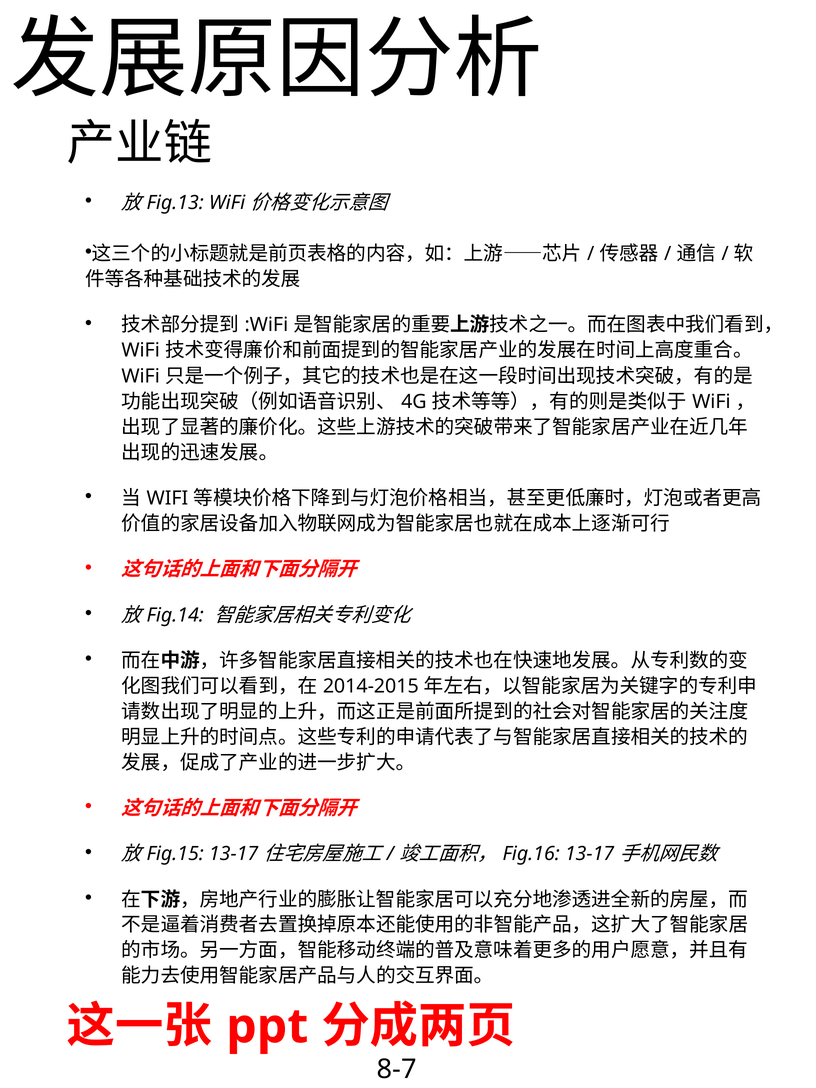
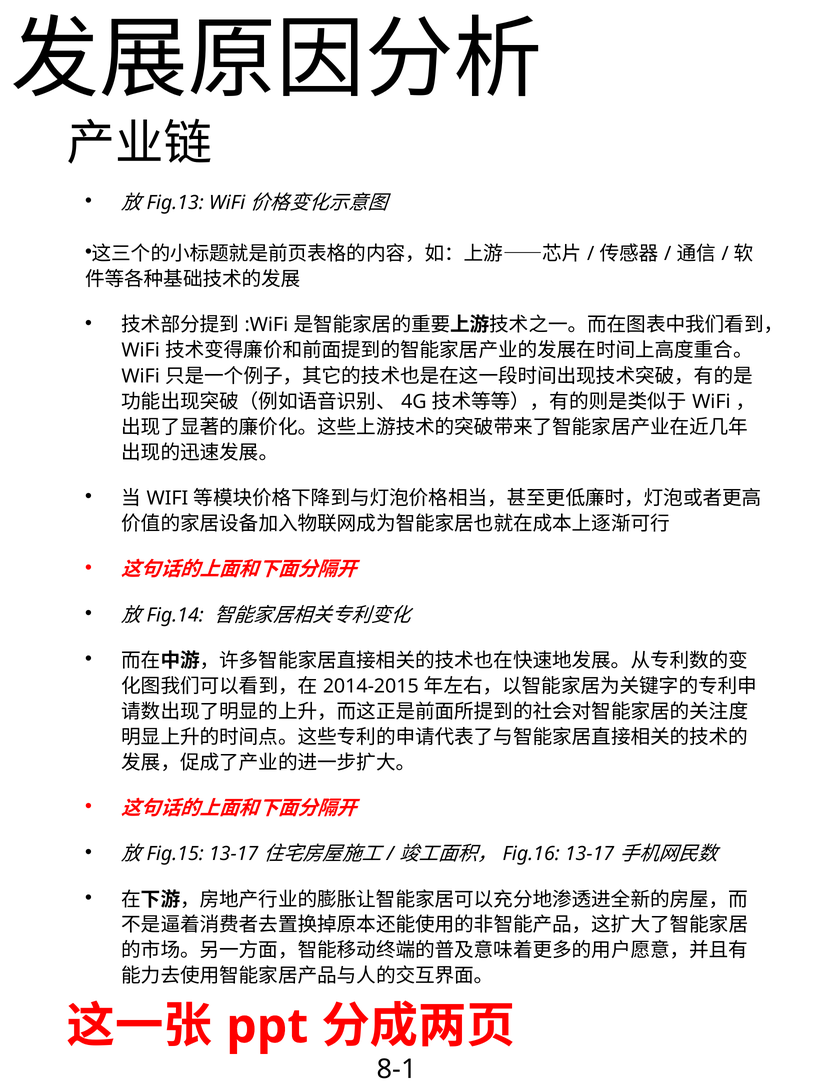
8-7: 8-7 -> 8-1 (397, 1069)
